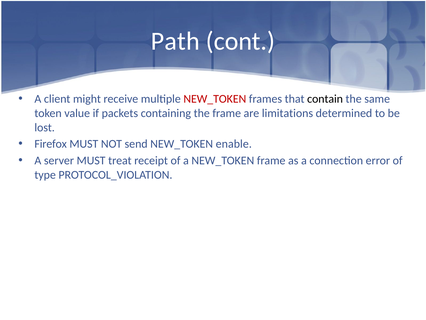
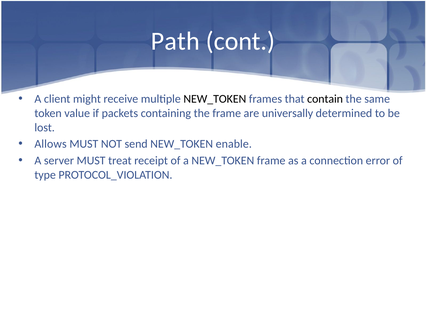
NEW_TOKEN colour: red -> black (215, 99)
limitations: limitations -> universally (288, 113)
Firefox: Firefox -> Allows (51, 144)
